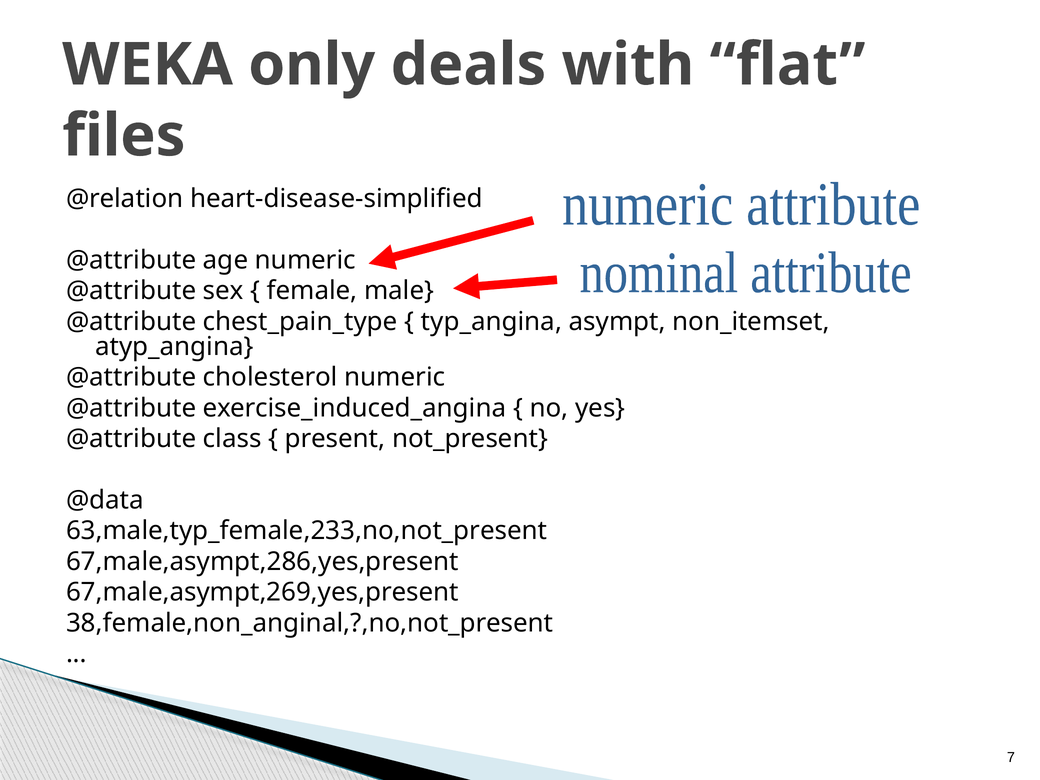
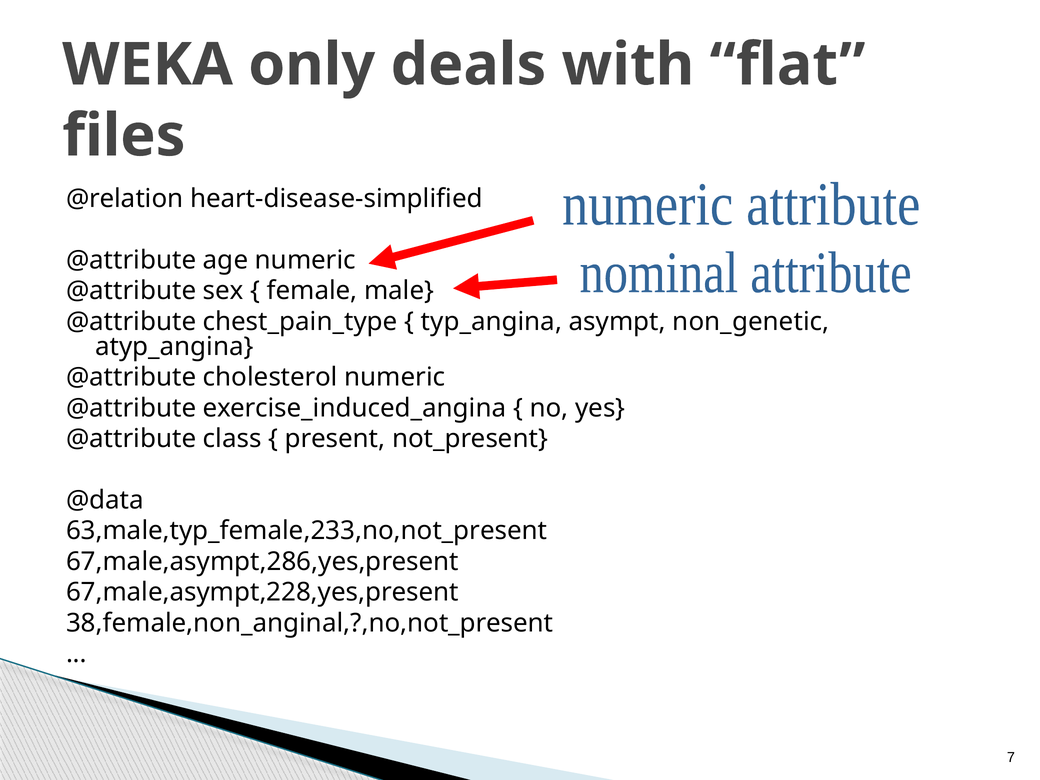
non_itemset: non_itemset -> non_genetic (751, 321)
67,male,asympt,269,yes,present: 67,male,asympt,269,yes,present -> 67,male,asympt,228,yes,present (262, 592)
